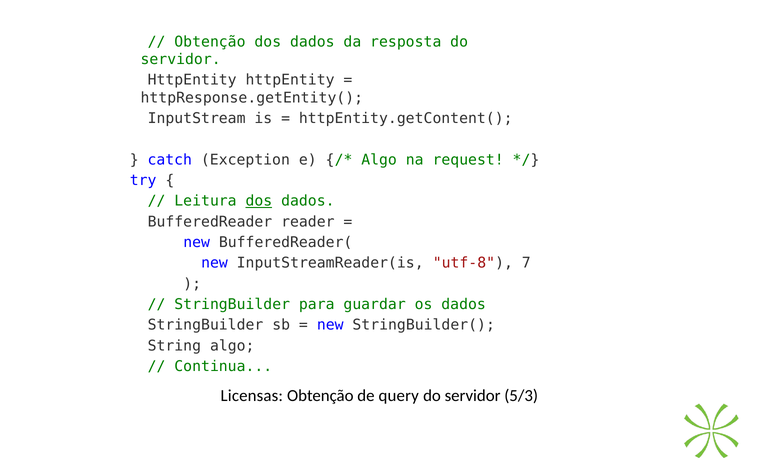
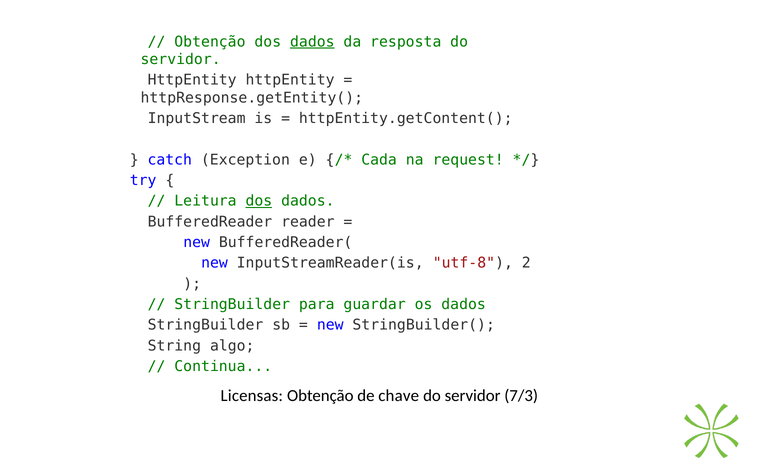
dados underline: none -> present (312, 42)
Algo: Algo -> Cada (379, 160)
7: 7 -> 2 (526, 263)
query: query -> chave (399, 396)
5/3: 5/3 -> 7/3 (521, 396)
